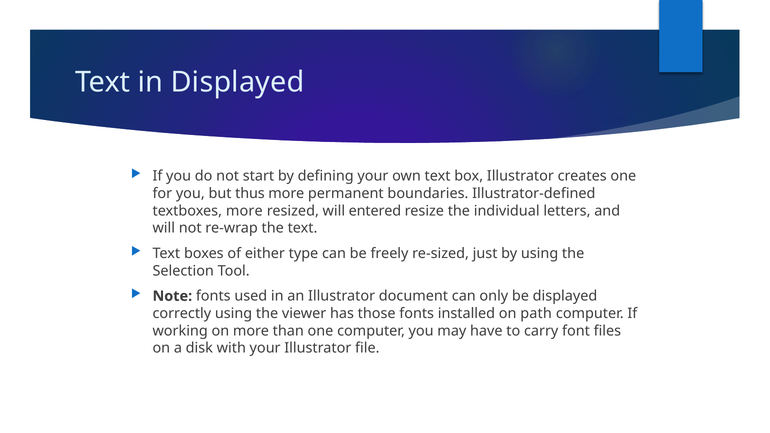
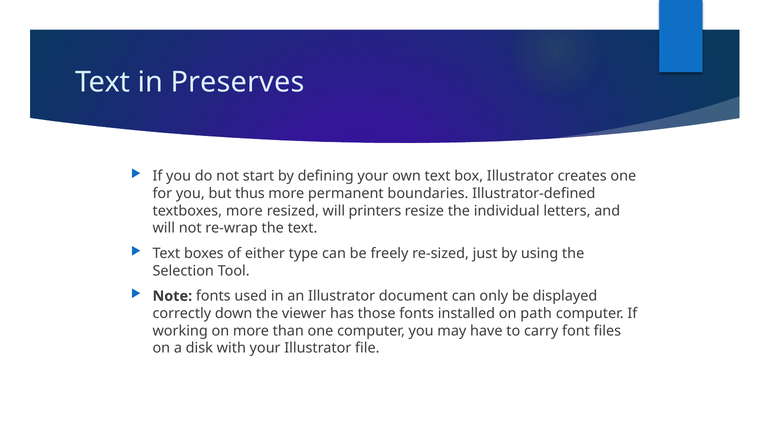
in Displayed: Displayed -> Preserves (238, 82)
entered: entered -> printers (375, 211)
correctly using: using -> down (234, 314)
